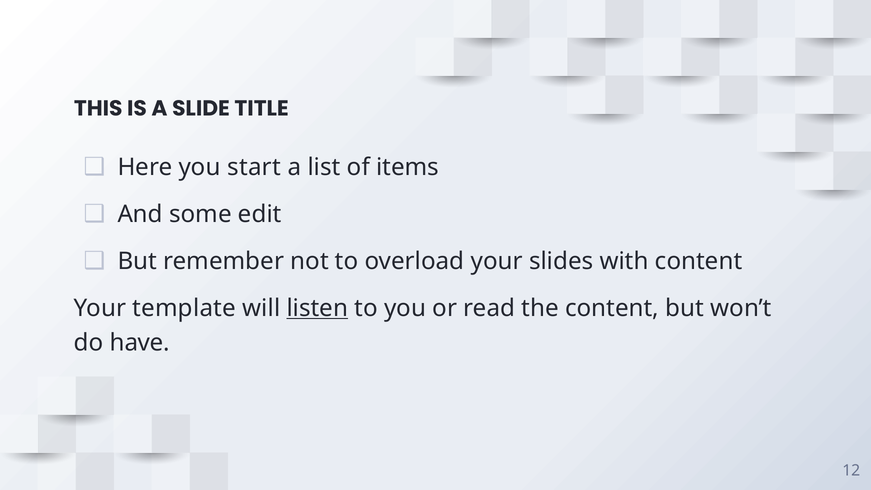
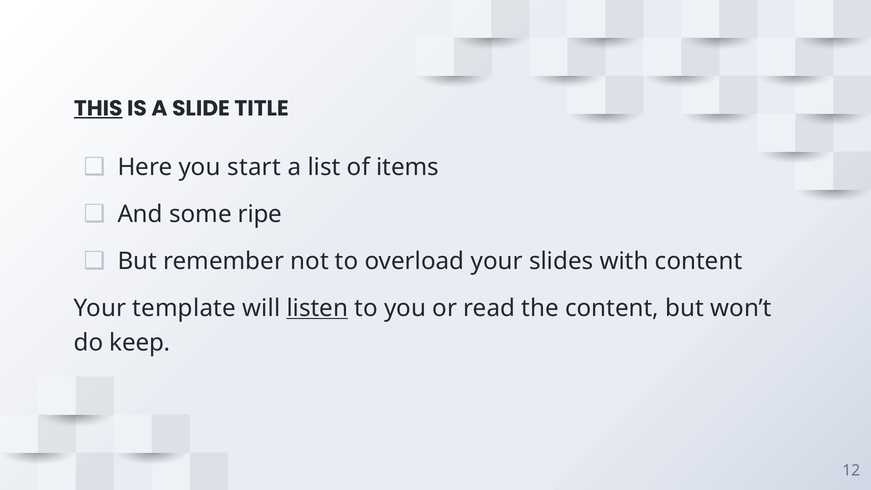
THIS underline: none -> present (98, 108)
edit: edit -> ripe (260, 214)
have: have -> keep (140, 343)
